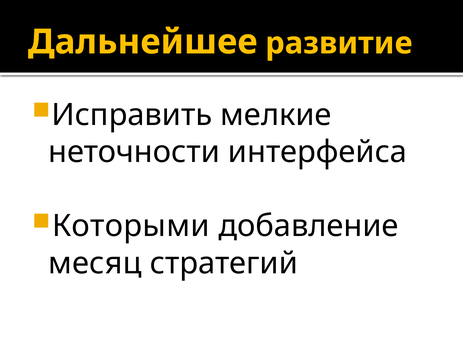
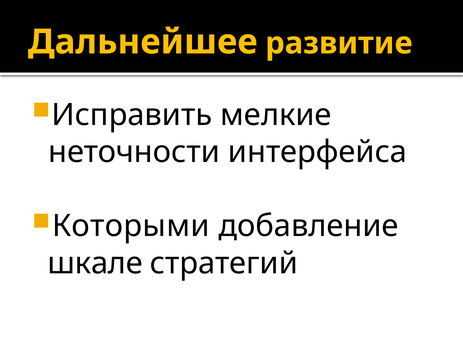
месяц: месяц -> шкале (95, 263)
